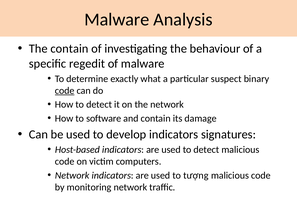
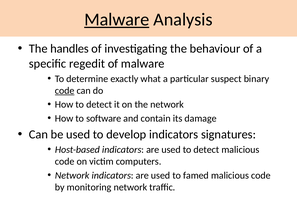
Malware underline: none -> present (117, 20)
The contain: contain -> handles (70, 49)
tượng: tượng -> famed (196, 175)
